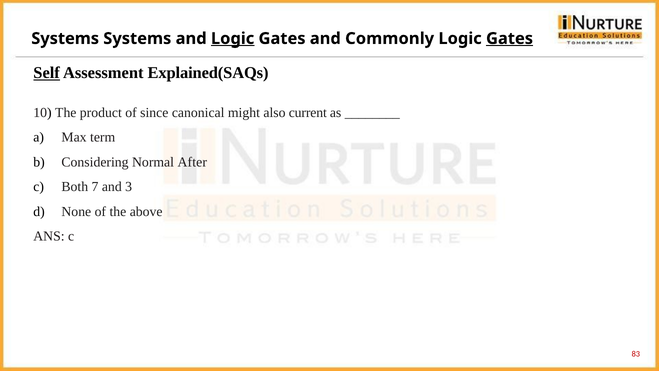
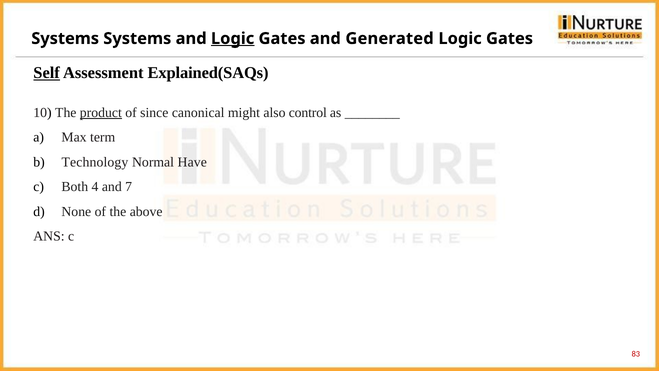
Commonly: Commonly -> Generated (390, 38)
Gates underline: present -> none (510, 38)
product underline: none -> present (101, 112)
current: current -> control (308, 112)
Considering: Considering -> Technology (95, 162)
After: After -> Have (192, 162)
7: 7 -> 4 (95, 187)
3: 3 -> 7 (129, 187)
